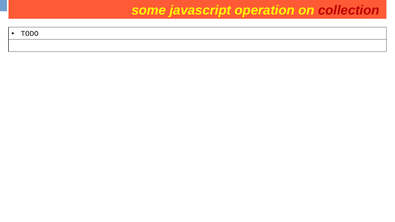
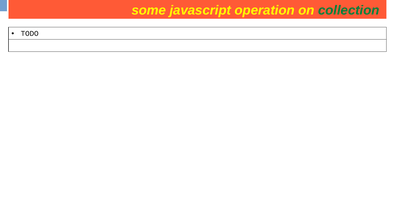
collection colour: red -> green (349, 10)
